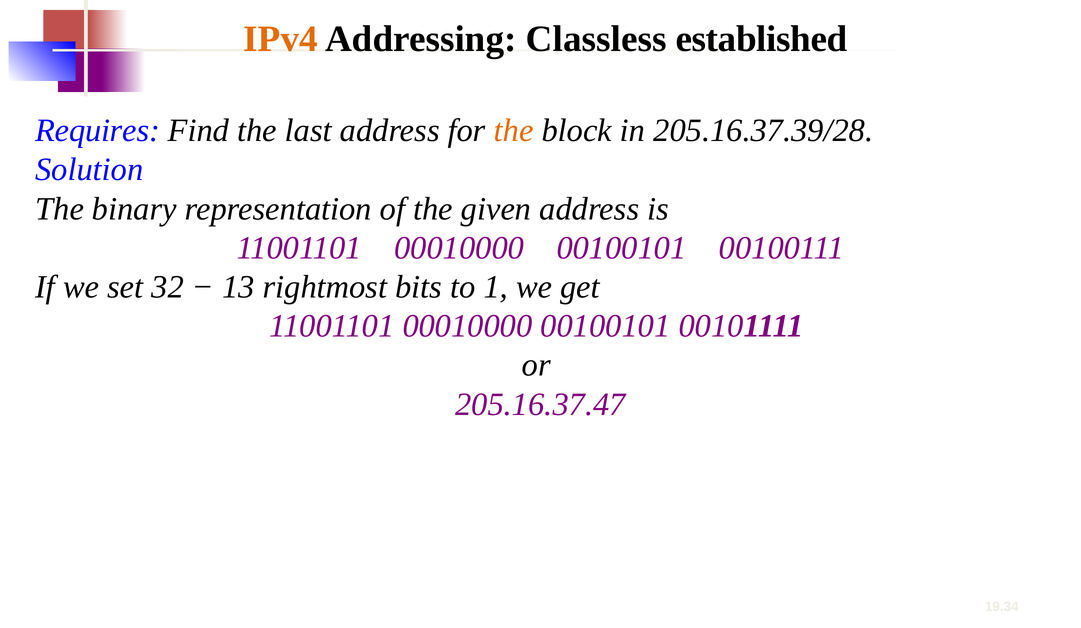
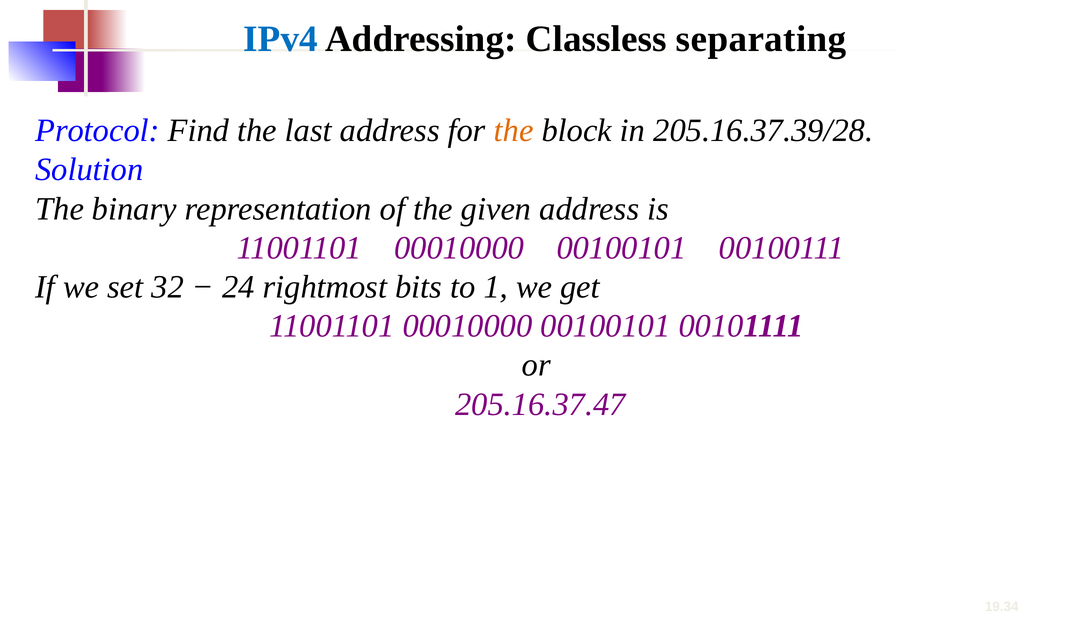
IPv4 colour: orange -> blue (281, 39)
established: established -> separating (761, 39)
Requires: Requires -> Protocol (97, 131)
13: 13 -> 24 (238, 287)
